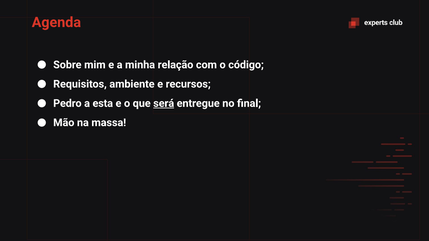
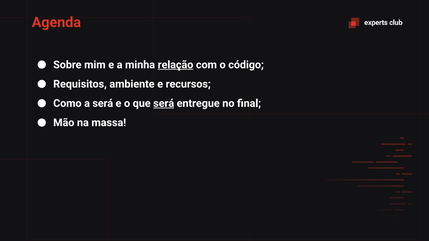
relação underline: none -> present (175, 65)
Pedro: Pedro -> Como (67, 103)
a esta: esta -> será (103, 103)
